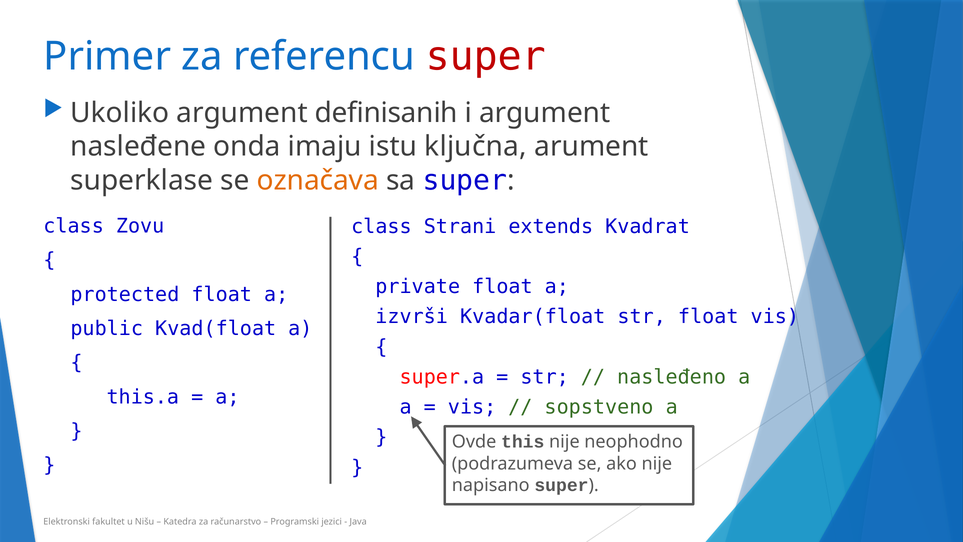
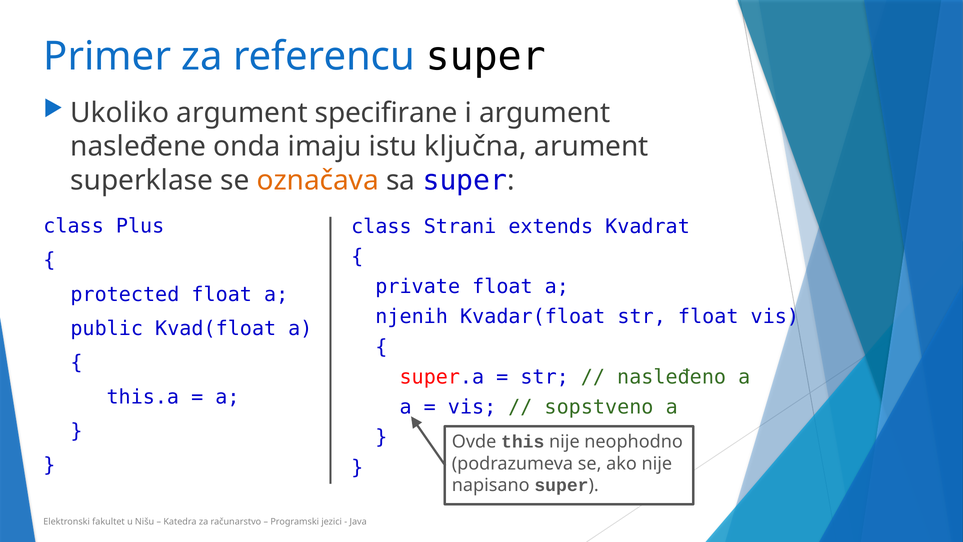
super colour: red -> black (486, 57)
definisanih: definisanih -> specifirane (386, 113)
Zovu: Zovu -> Plus (140, 226)
izvrši: izvrši -> njenih (412, 317)
